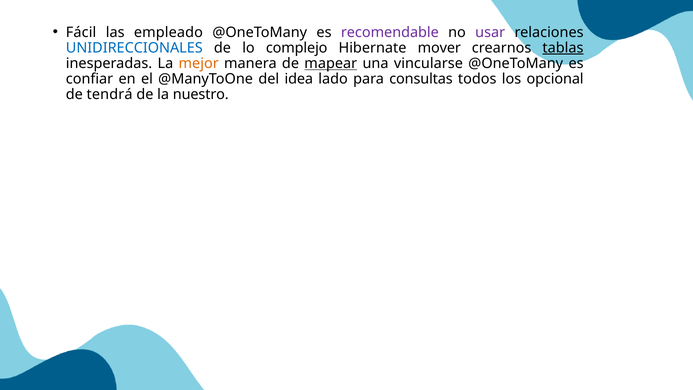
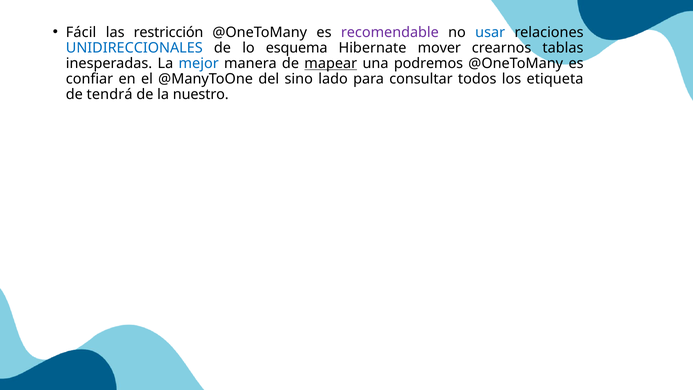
empleado: empleado -> restricción (169, 32)
usar colour: purple -> blue (490, 32)
complejo: complejo -> esquema (297, 48)
tablas underline: present -> none (563, 48)
mejor colour: orange -> blue (199, 63)
vincularse: vincularse -> podremos (428, 63)
idea: idea -> sino (299, 79)
consultas: consultas -> consultar (421, 79)
opcional: opcional -> etiqueta (555, 79)
